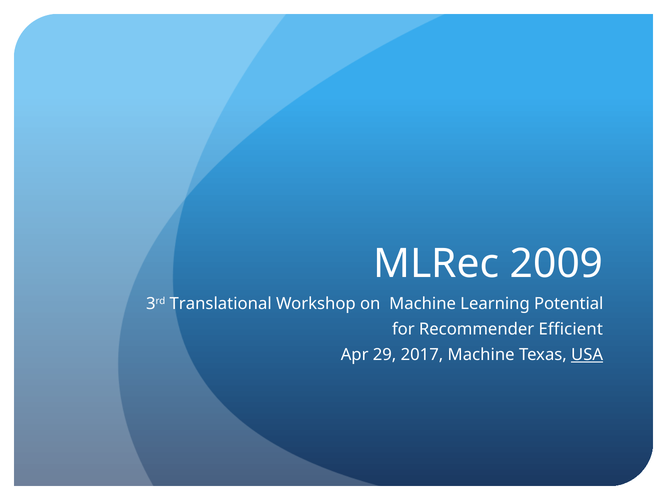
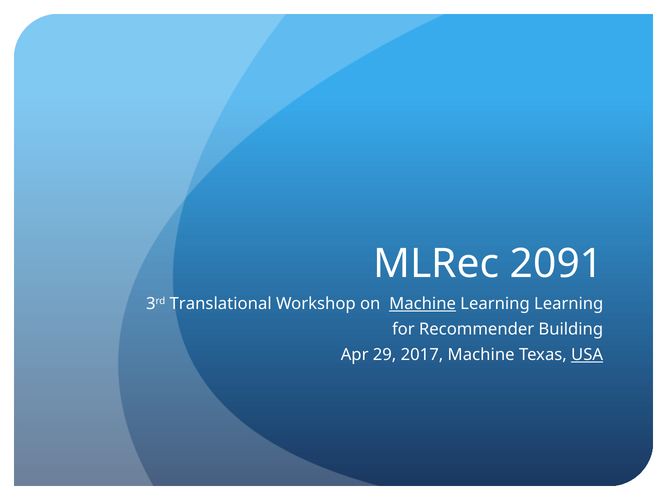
2009: 2009 -> 2091 (557, 264)
Machine underline: none -> present (423, 304)
Learning Potential: Potential -> Learning (569, 304)
Efficient: Efficient -> Building (571, 329)
